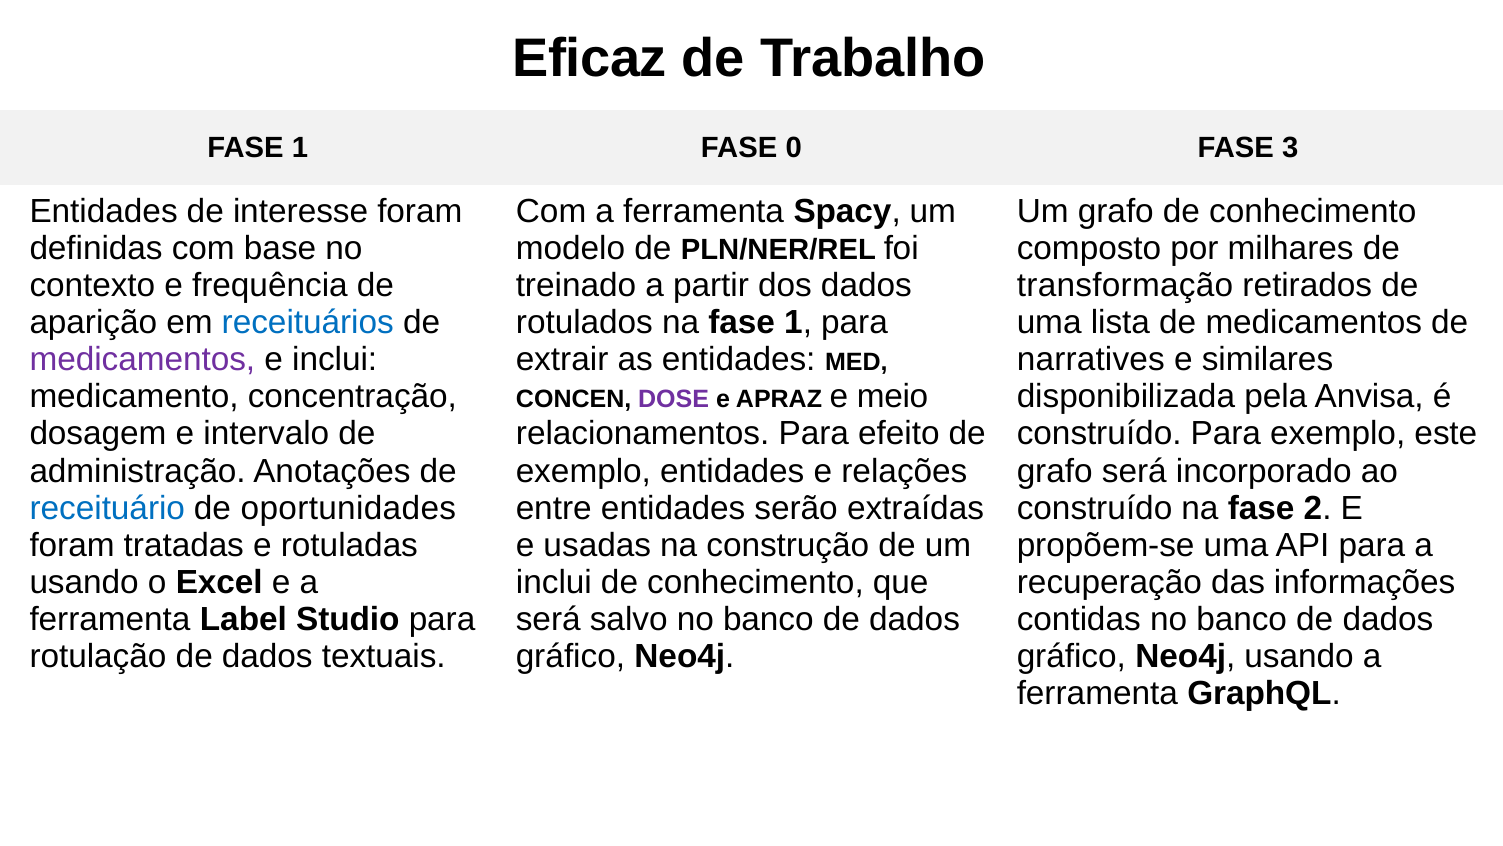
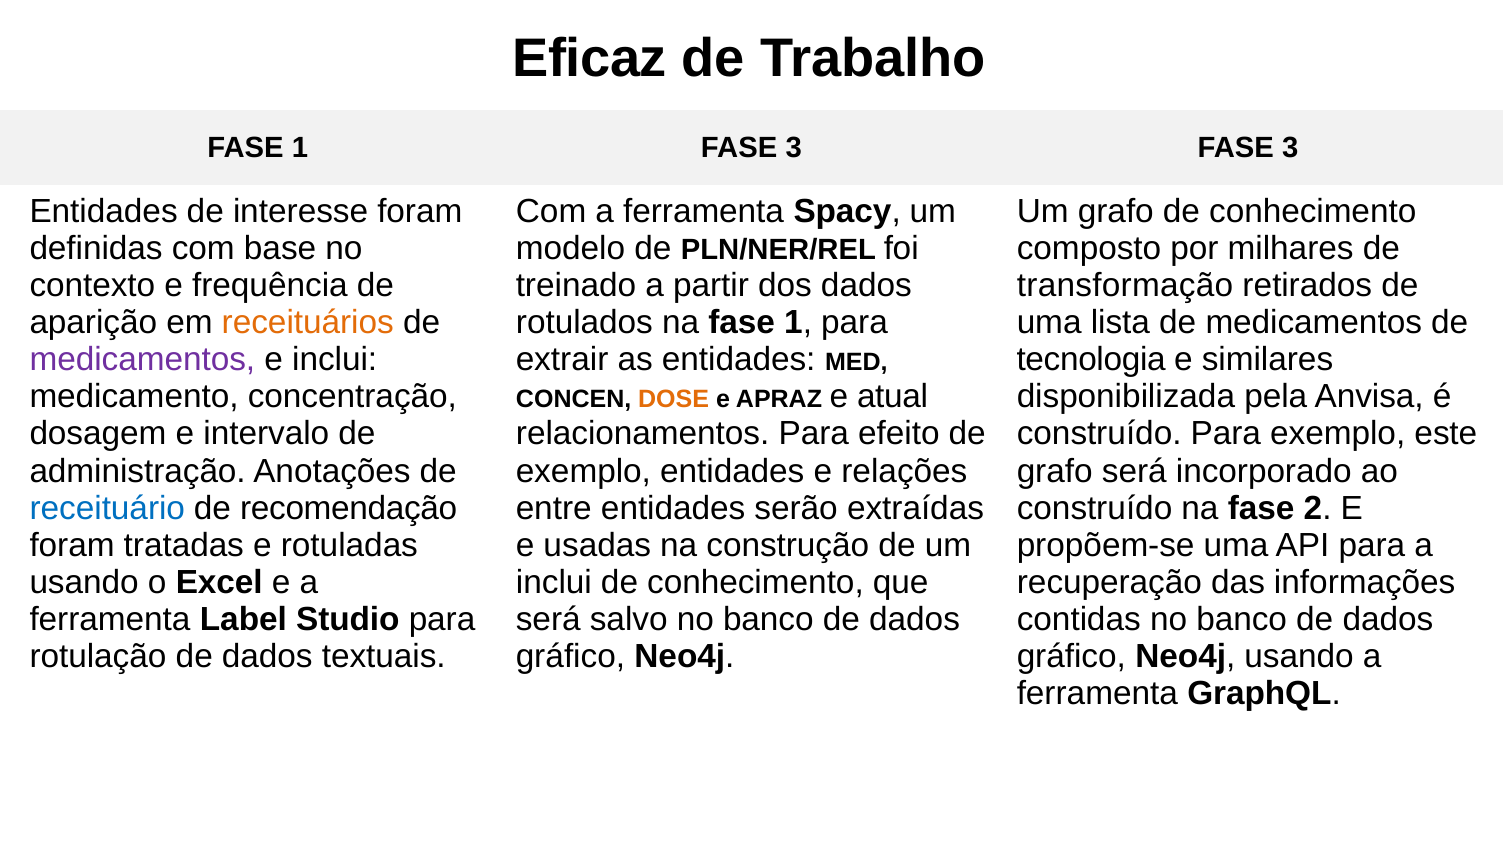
1 FASE 0: 0 -> 3 (794, 148)
receituários colour: blue -> orange (308, 322)
narratives: narratives -> tecnologia (1091, 359)
DOSE colour: purple -> orange (674, 399)
meio: meio -> atual (892, 397)
oportunidades: oportunidades -> recomendação (349, 508)
